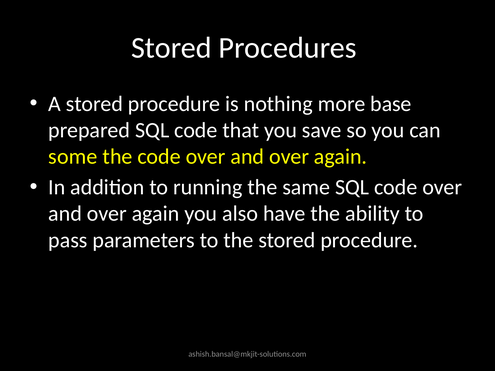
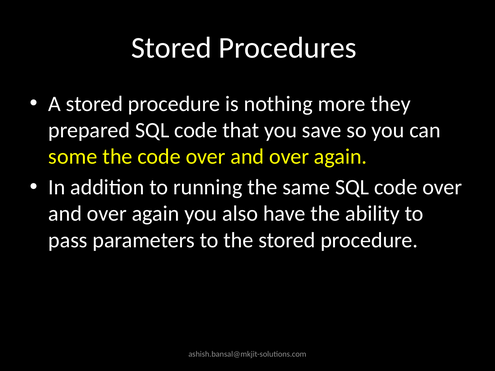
base: base -> they (391, 104)
